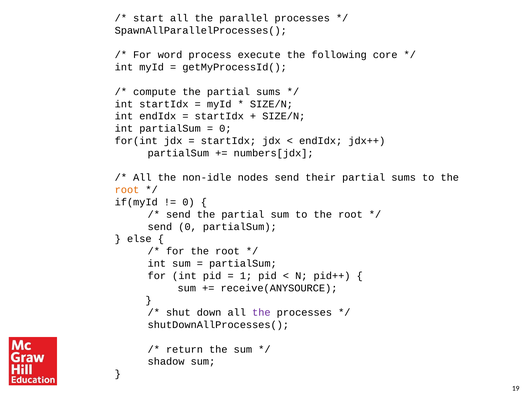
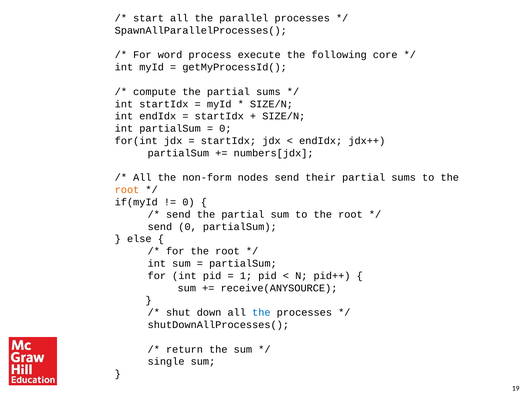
non-idle: non-idle -> non-form (207, 178)
the colour: purple -> blue (261, 313)
shadow: shadow -> single (166, 362)
